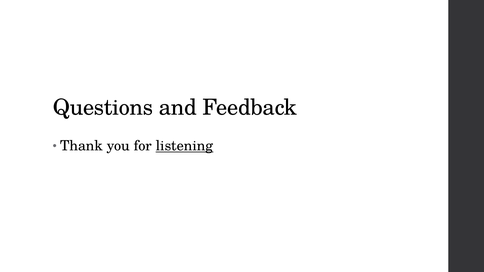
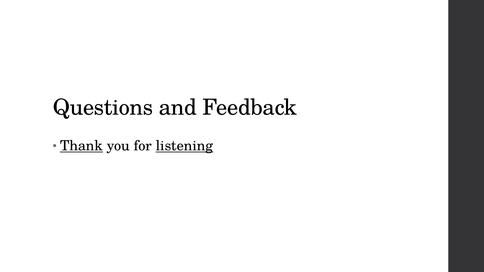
Thank underline: none -> present (81, 146)
